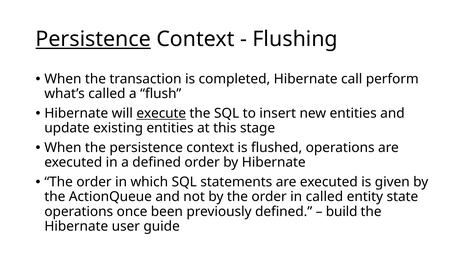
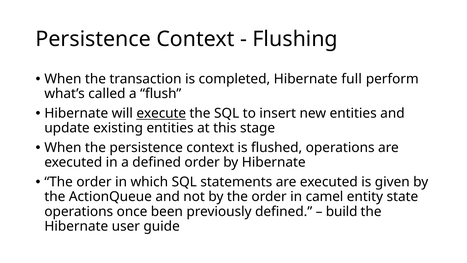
Persistence underline: present -> none (93, 39)
call: call -> full (352, 79)
in called: called -> camel (325, 197)
